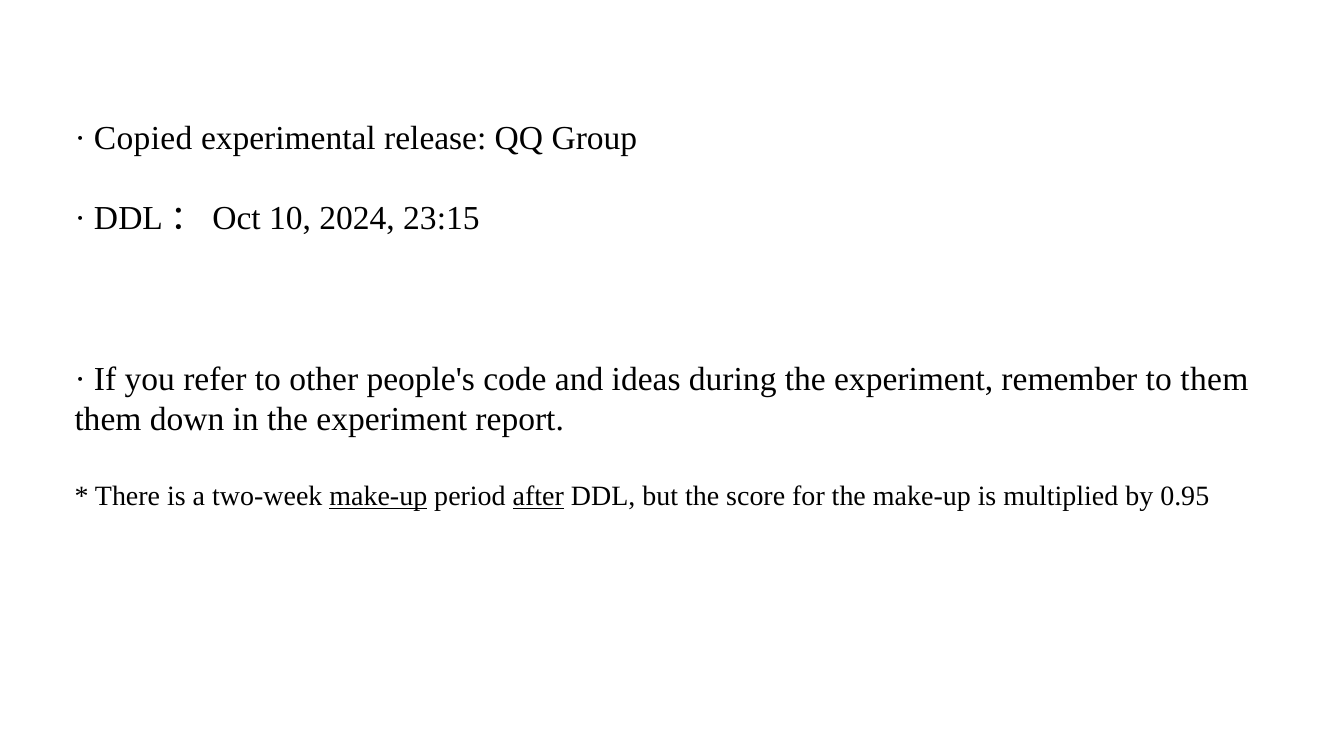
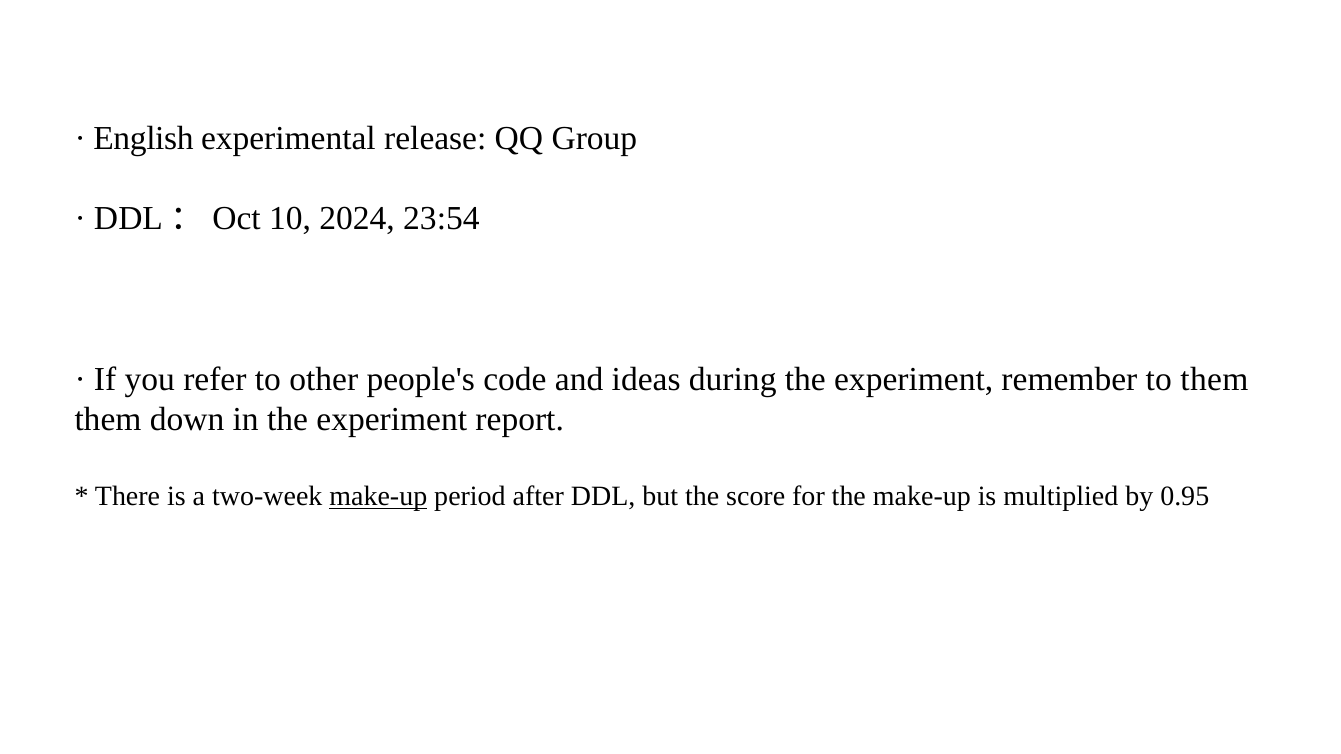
Copied: Copied -> English (143, 138)
23:15: 23:15 -> 23:54 (441, 219)
after underline: present -> none (538, 497)
